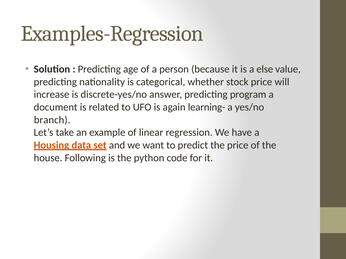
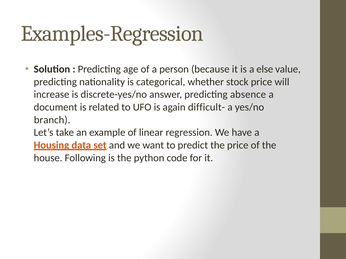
program: program -> absence (248, 95)
learning-: learning- -> difficult- (206, 107)
